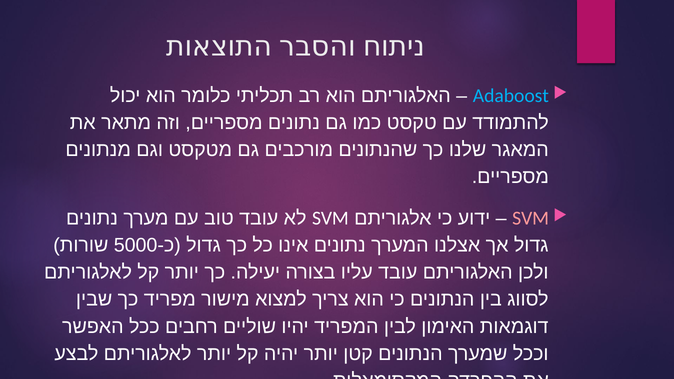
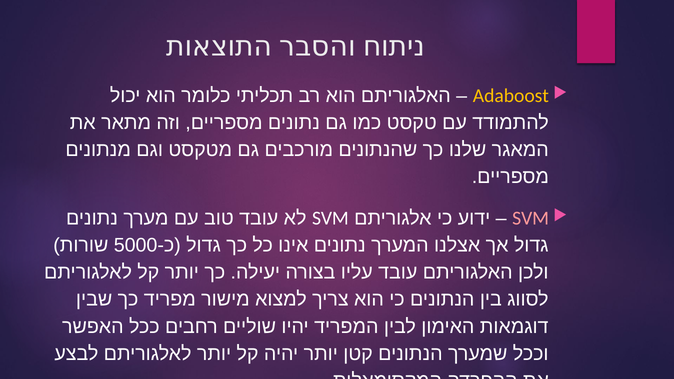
Adaboost colour: light blue -> yellow (511, 96)
